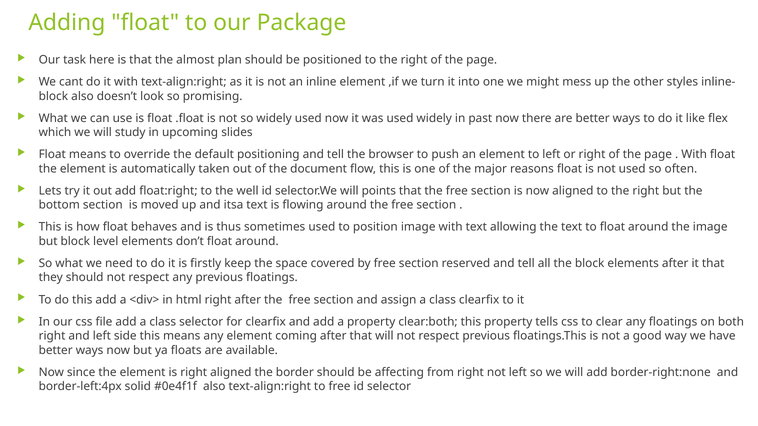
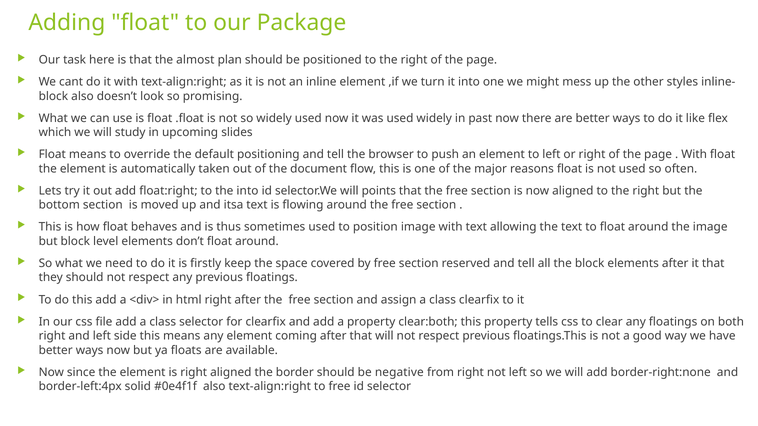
the well: well -> into (248, 191)
affecting: affecting -> negative (399, 373)
